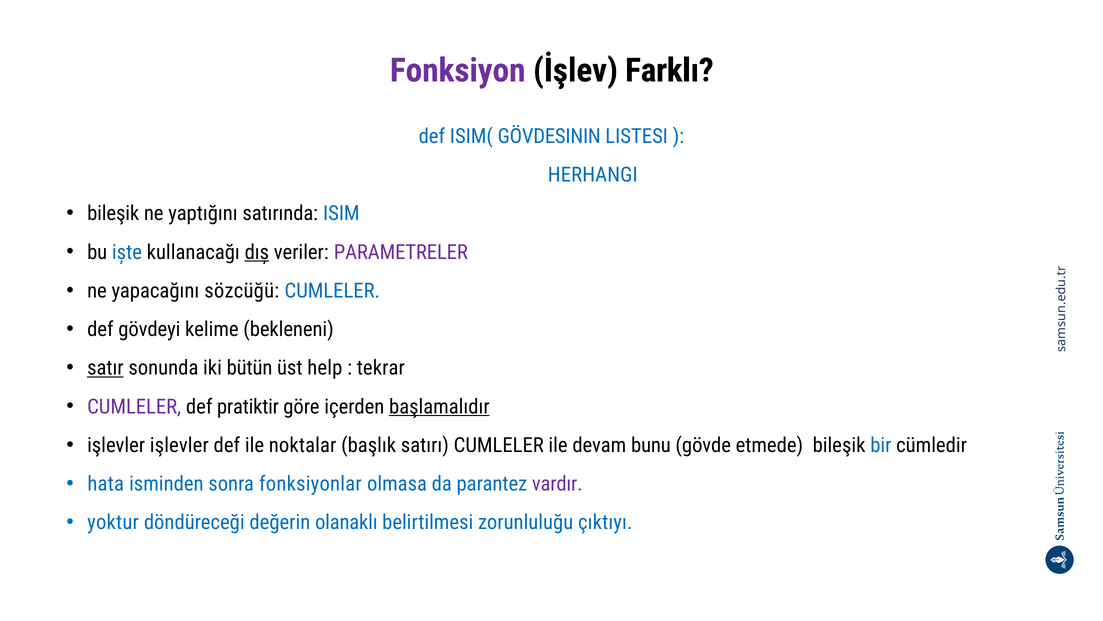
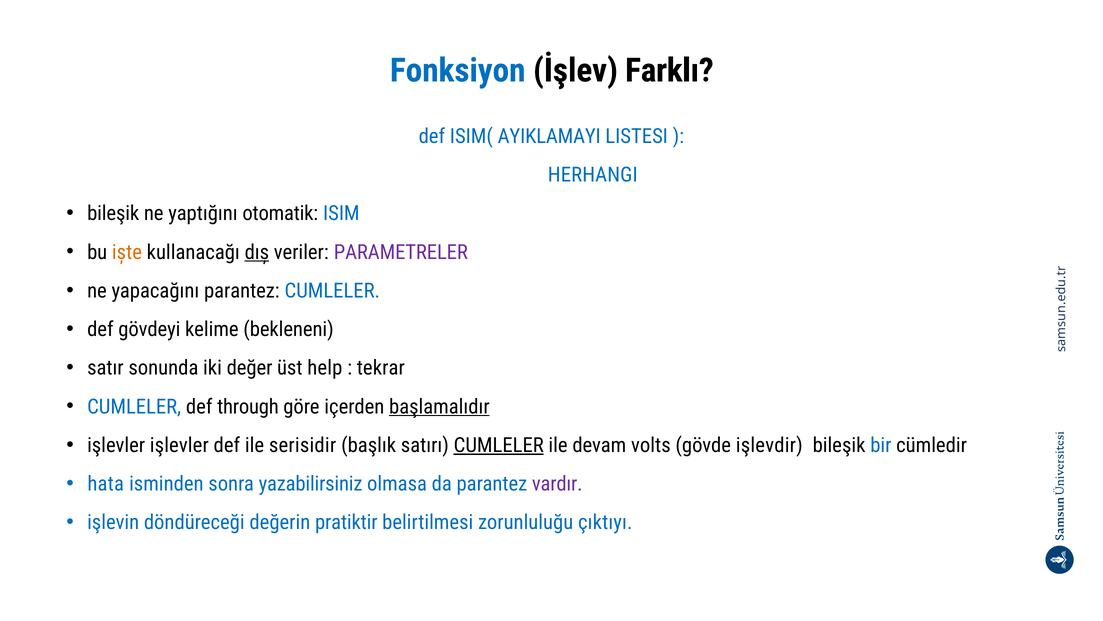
Fonksiyon colour: purple -> blue (458, 70)
GÖVDESININ: GÖVDESININ -> AYIKLAMAYI (549, 136)
satırında: satırında -> otomatik (280, 213)
iște colour: blue -> orange (127, 252)
yapacağını sözcüğü: sözcüğü -> parantez (242, 291)
satır underline: present -> none (105, 368)
bütün: bütün -> değer (250, 368)
CUMLELER colour: purple -> blue (134, 406)
pratiktir: pratiktir -> through (248, 406)
noktalar: noktalar -> serisidir (303, 445)
CUMLELER underline: none -> present (499, 445)
bunu: bunu -> volts (651, 445)
etmede: etmede -> işlevdir (769, 445)
fonksiyonlar: fonksiyonlar -> yazabilirsiniz (311, 484)
yoktur: yoktur -> işlevin (113, 522)
olanaklı: olanaklı -> pratiktir (346, 522)
